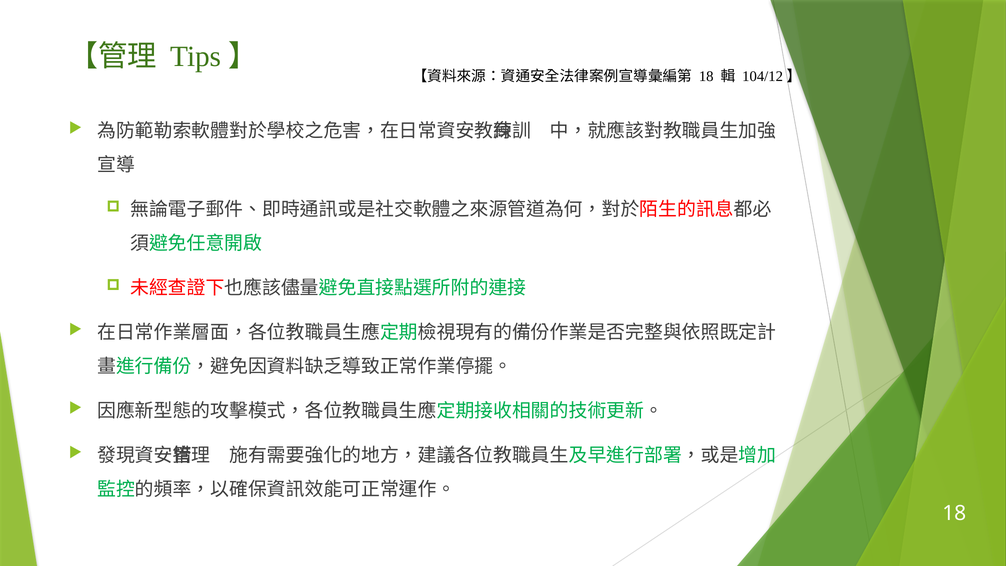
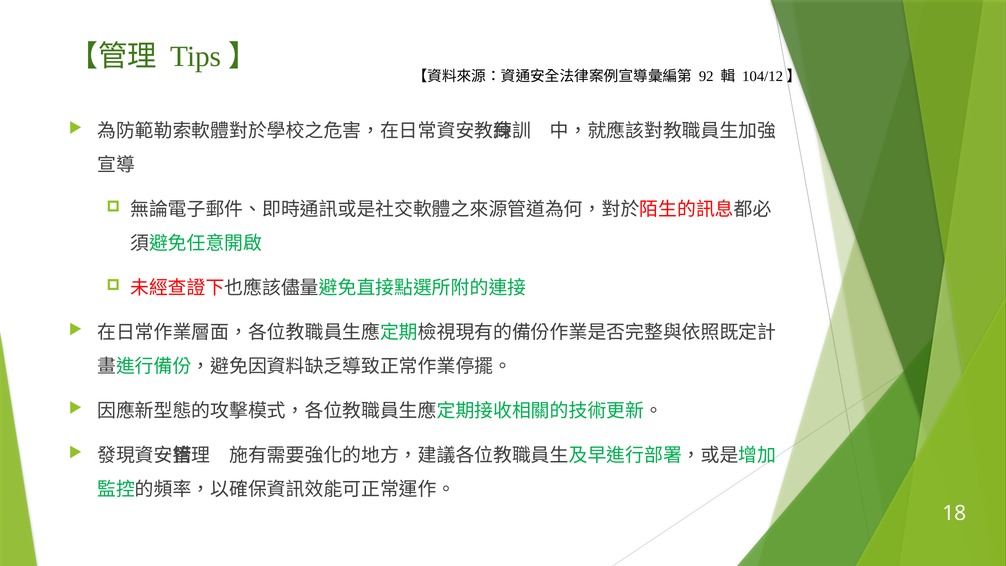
18: 18 -> 92 (706, 76)
